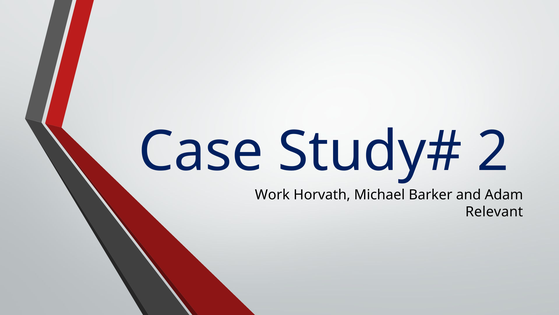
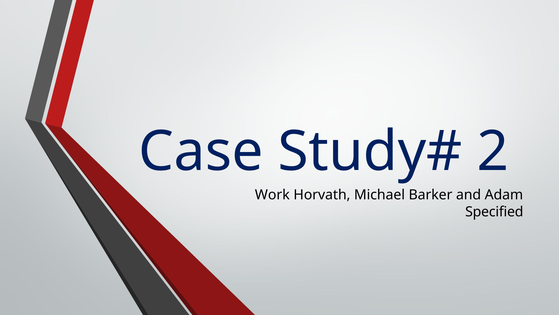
Relevant: Relevant -> Specified (494, 211)
